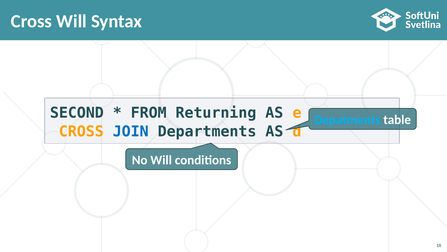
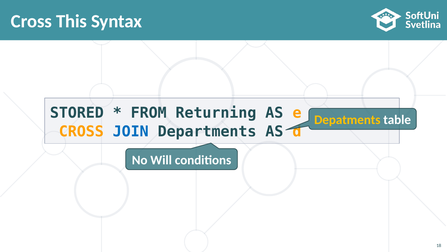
Cross Will: Will -> This (72, 21)
SECOND: SECOND -> STORED (77, 113)
Depatments colour: light blue -> yellow (347, 120)
